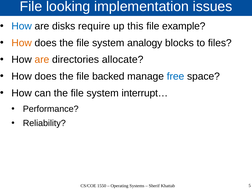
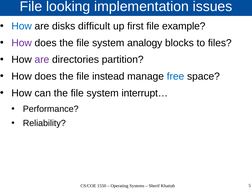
require: require -> difficult (94, 26)
this: this -> first (135, 26)
How colour: orange -> purple (22, 43)
are colour: orange -> purple (42, 60)
allocate: allocate -> partition (123, 60)
backed: backed -> instead (108, 76)
